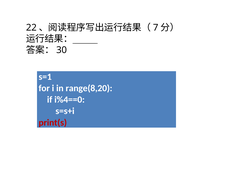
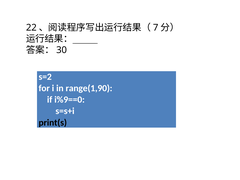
s=1: s=1 -> s=2 (45, 77)
range(8,20: range(8,20 -> range(1,90 (89, 88)
i%4==0: i%4==0 -> i%9==0 (70, 100)
print(s colour: red -> black (53, 123)
